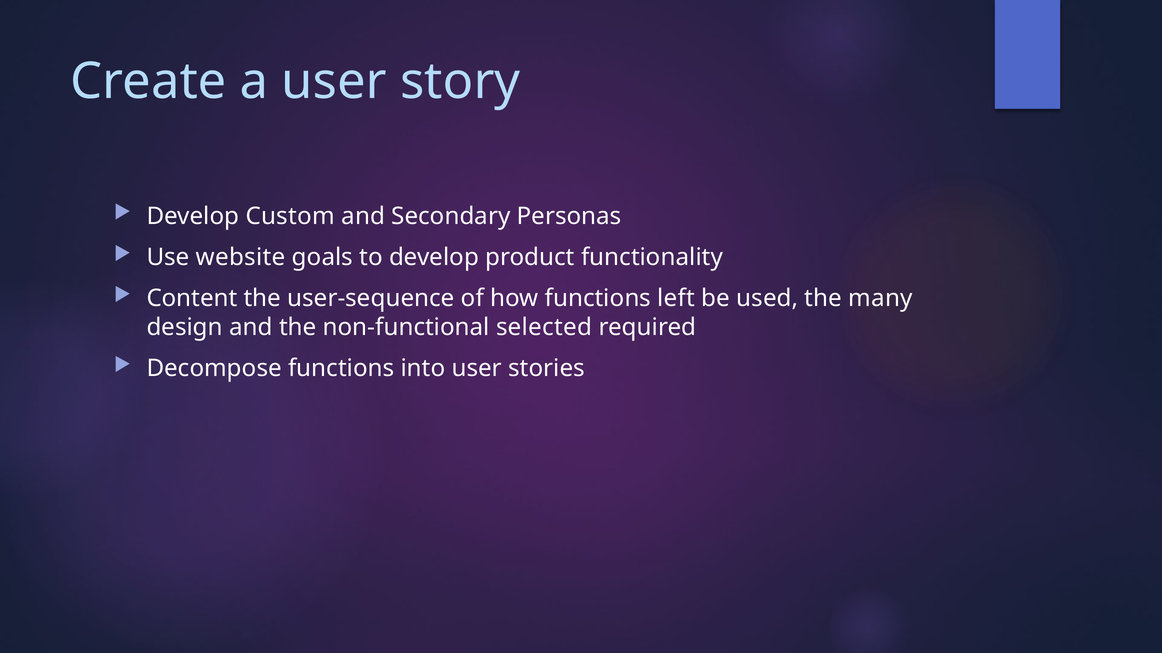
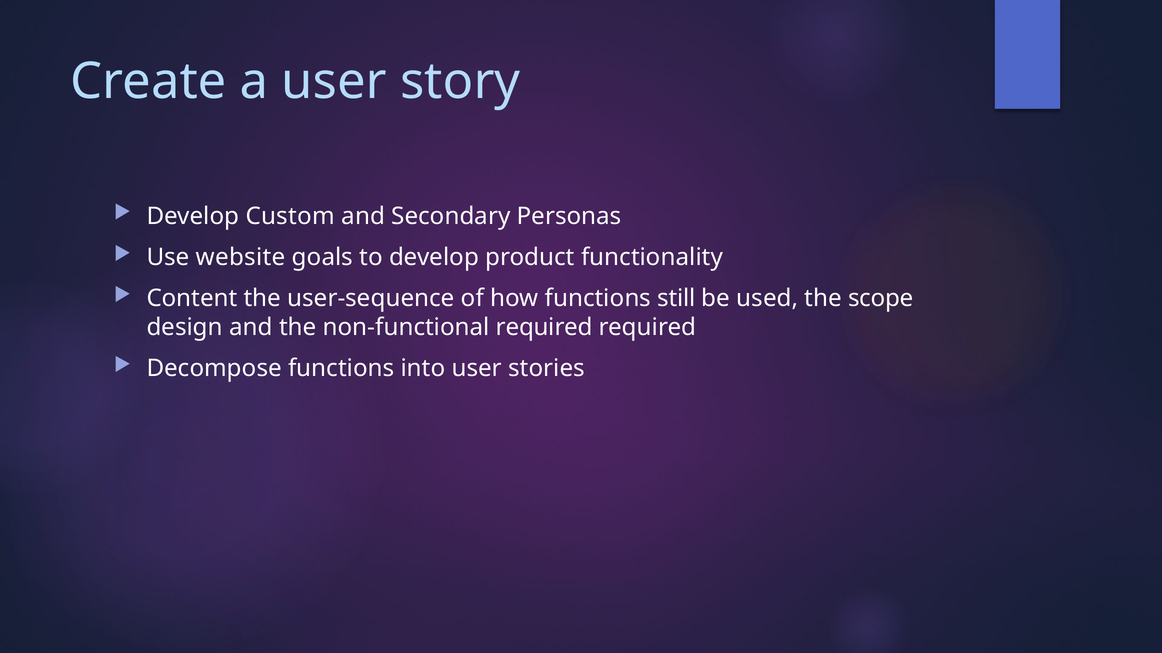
left: left -> still (676, 299)
many: many -> scope (881, 299)
non-functional selected: selected -> required (544, 328)
